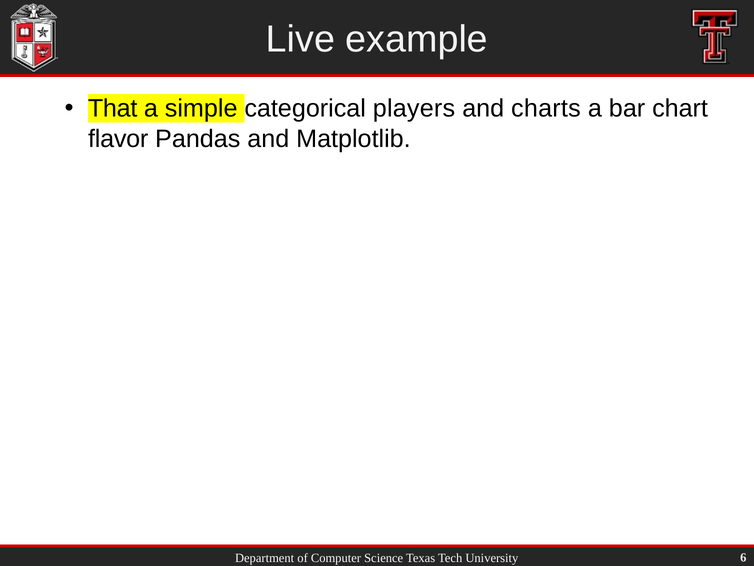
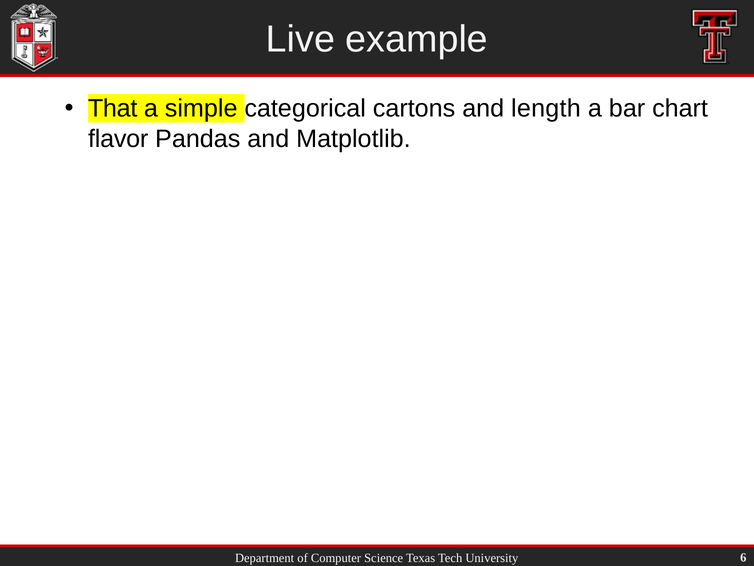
players: players -> cartons (414, 109)
charts: charts -> length (546, 109)
